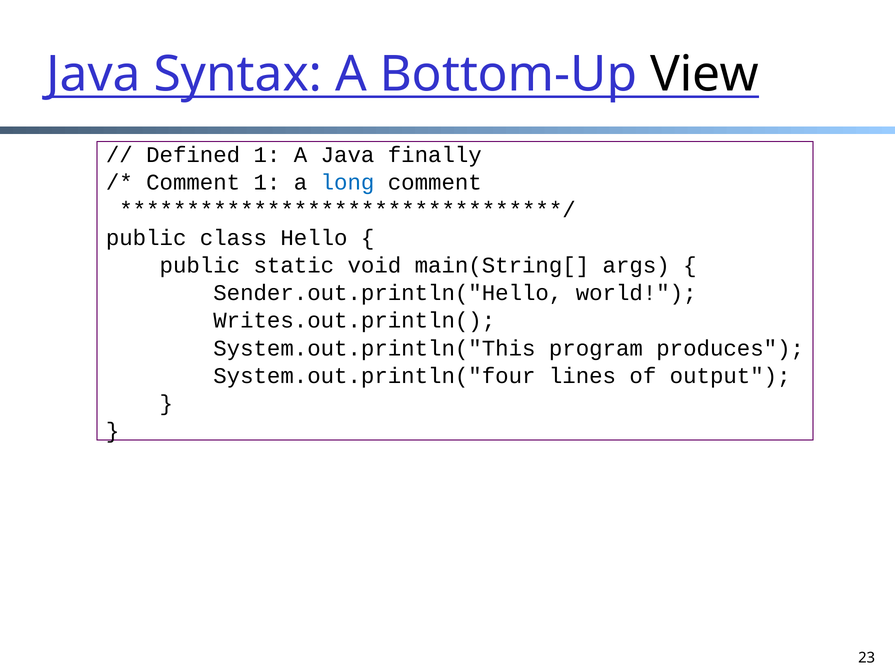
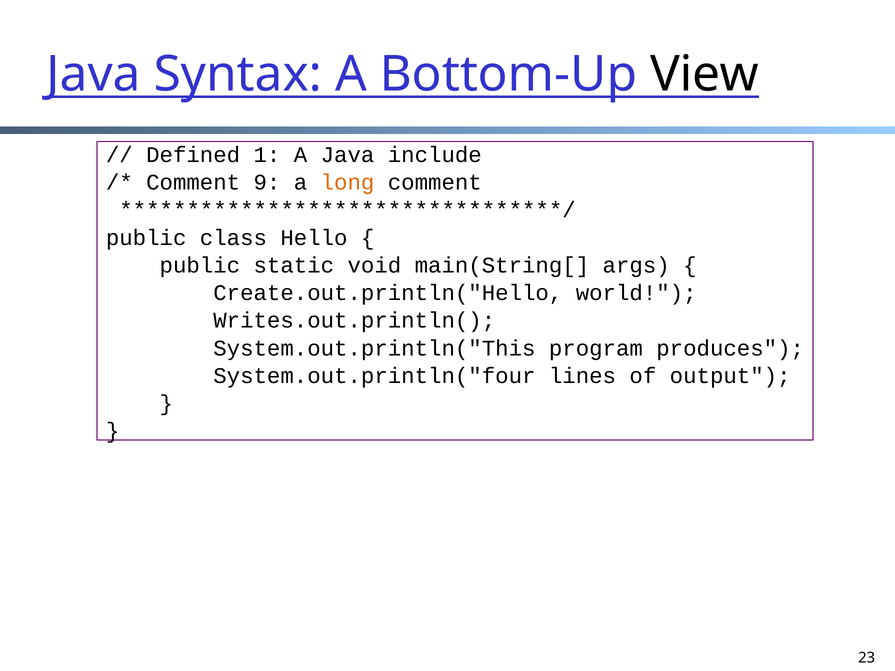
finally: finally -> include (435, 155)
Comment 1: 1 -> 9 (267, 183)
long colour: blue -> orange (348, 183)
Sender.out.println("Hello: Sender.out.println("Hello -> Create.out.println("Hello (388, 293)
